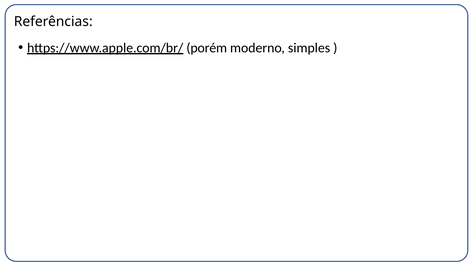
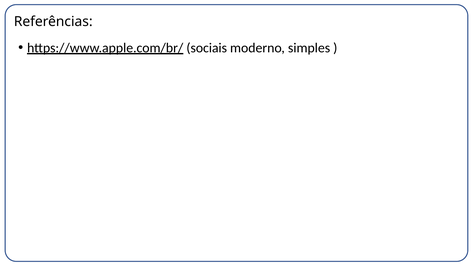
porém: porém -> sociais (207, 48)
